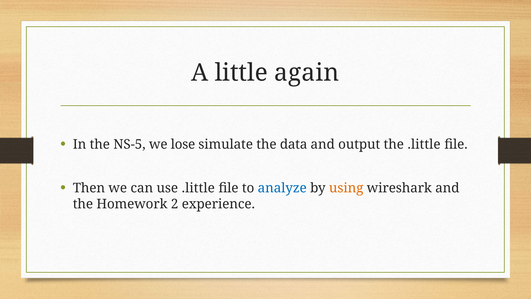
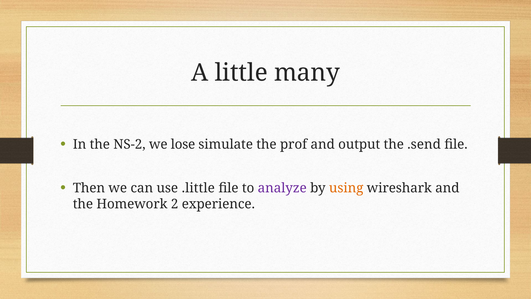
again: again -> many (307, 73)
NS-5: NS-5 -> NS-2 (129, 144)
data: data -> prof (294, 144)
the .little: .little -> .send (424, 144)
analyze colour: blue -> purple (282, 188)
